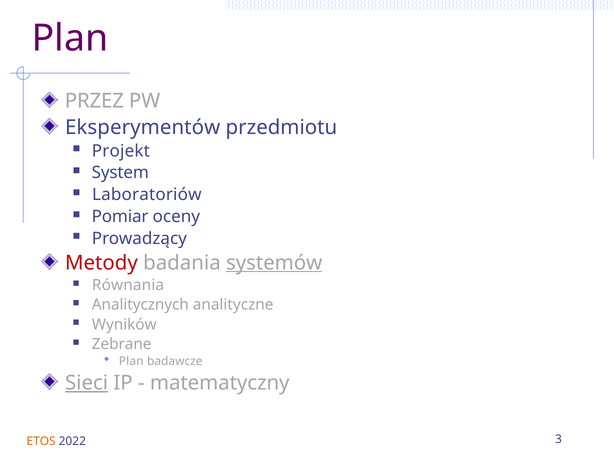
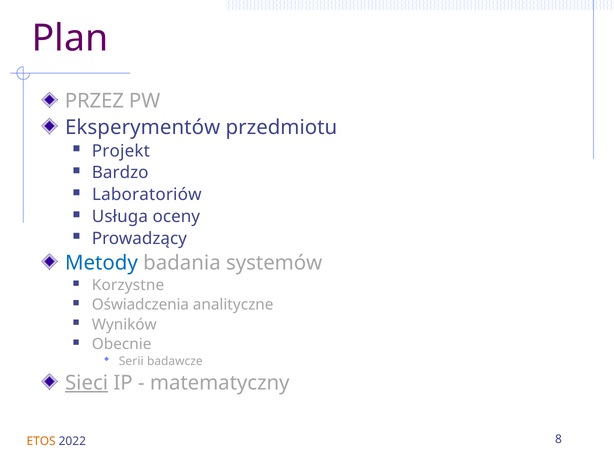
System: System -> Bardzo (120, 173)
Pomiar: Pomiar -> Usługa (120, 216)
Metody colour: red -> blue (101, 262)
systemów underline: present -> none (274, 262)
Równania: Równania -> Korzystne (128, 285)
Analitycznych: Analitycznych -> Oświadczenia (140, 305)
Zebrane: Zebrane -> Obecnie (122, 344)
Plan: Plan -> Serii (131, 361)
3: 3 -> 8 (558, 439)
